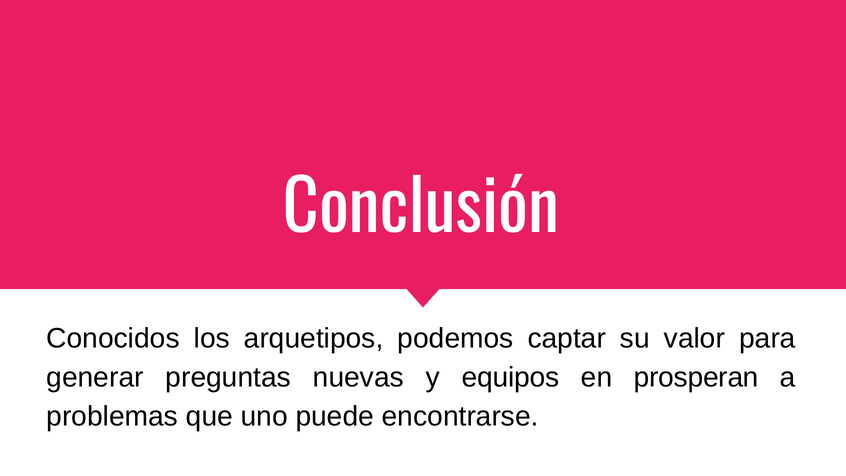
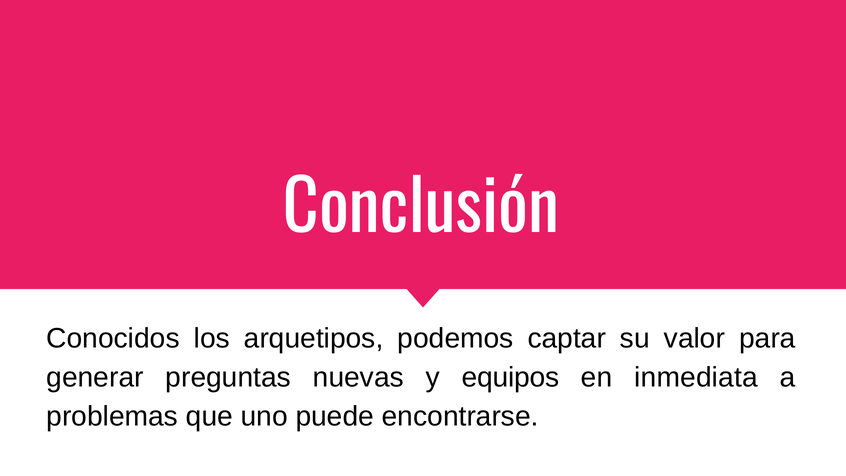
prosperan: prosperan -> inmediata (696, 377)
